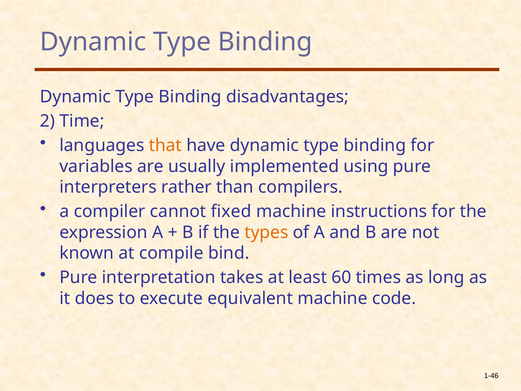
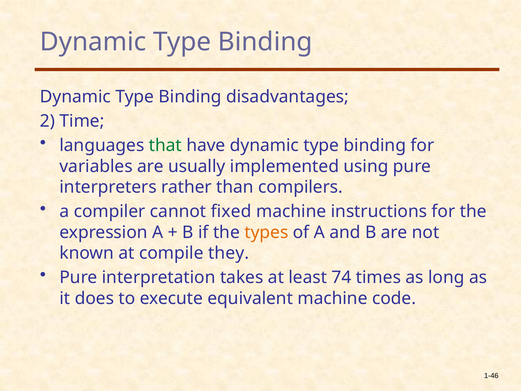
that colour: orange -> green (165, 145)
bind: bind -> they (229, 253)
60: 60 -> 74 (341, 277)
